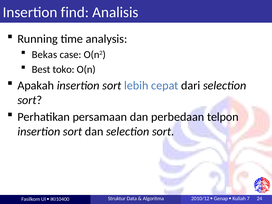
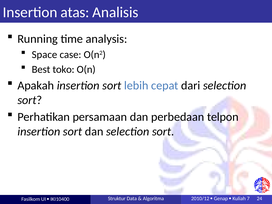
find: find -> atas (75, 12)
Bekas: Bekas -> Space (44, 55)
